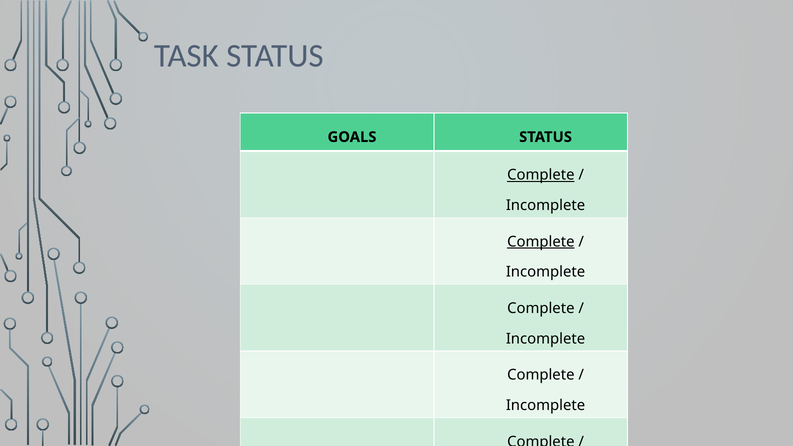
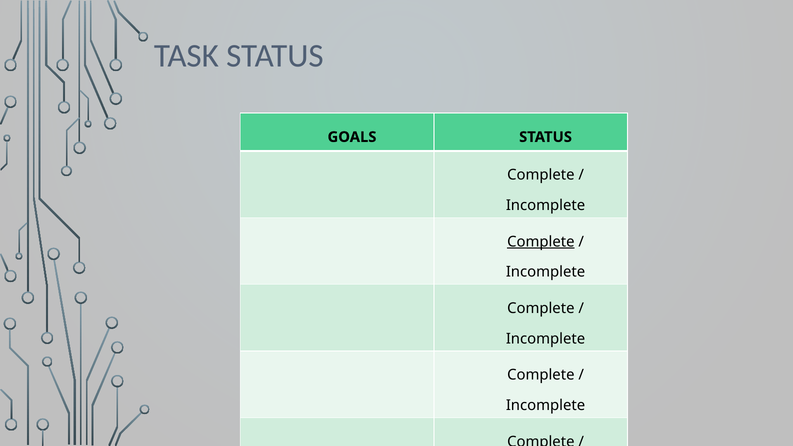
Complete underline: present -> none (541, 175)
